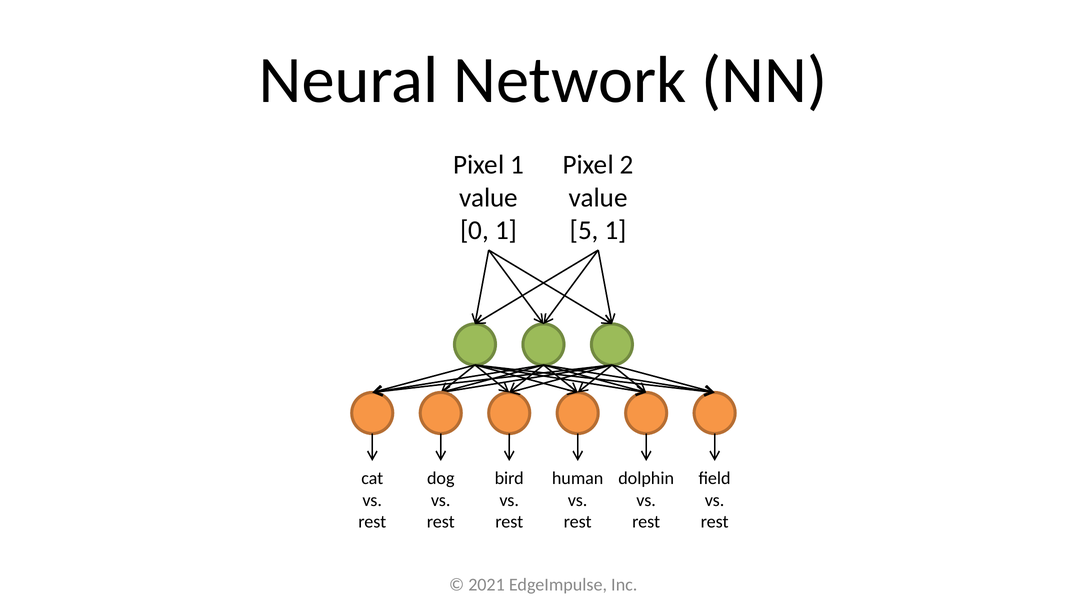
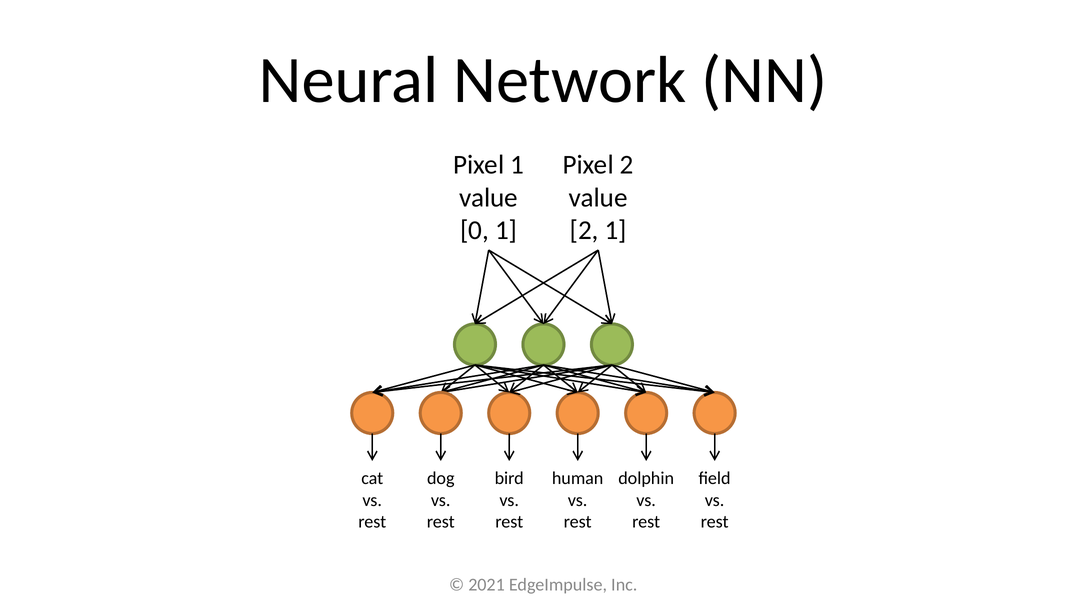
5: 5 -> 2 (584, 230)
